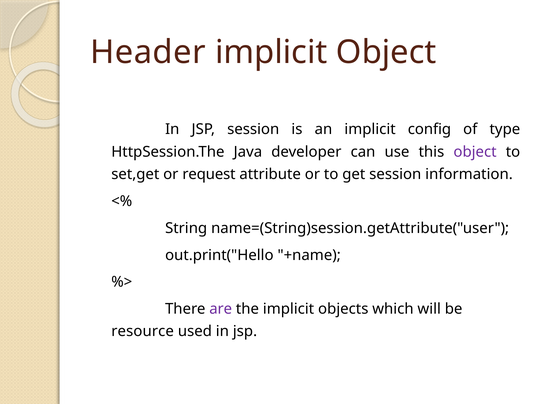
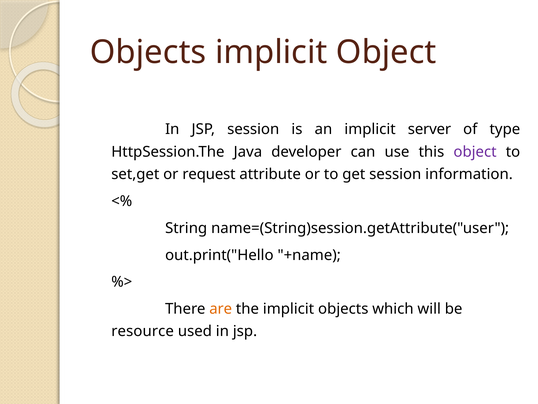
Header: Header -> Objects (148, 52)
config: config -> server (429, 129)
are colour: purple -> orange (221, 309)
